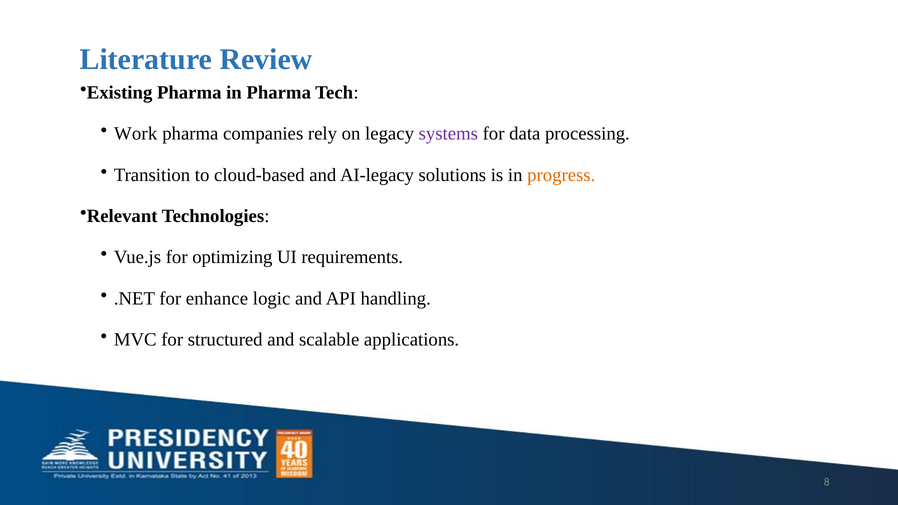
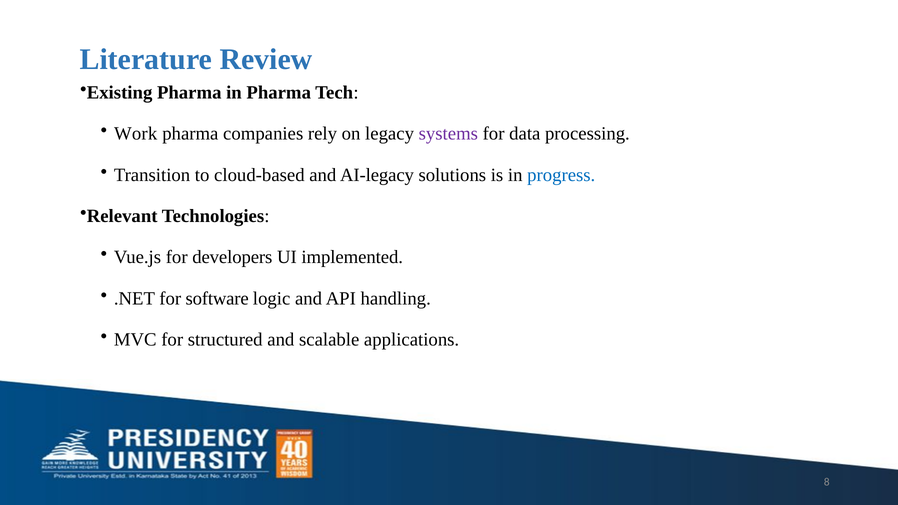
progress colour: orange -> blue (561, 175)
optimizing: optimizing -> developers (232, 257)
requirements: requirements -> implemented (352, 257)
enhance: enhance -> software (217, 299)
